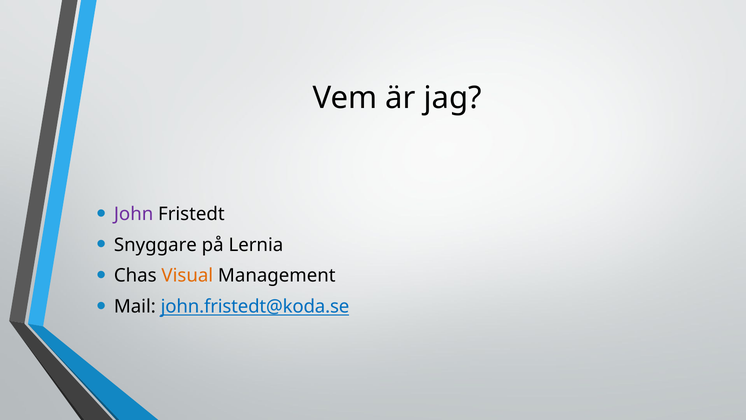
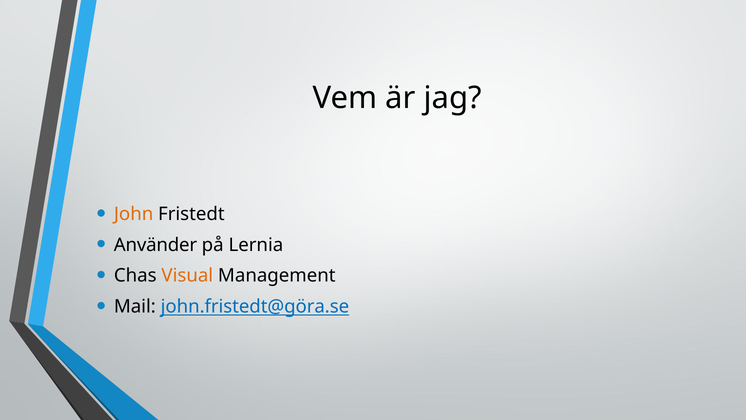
John colour: purple -> orange (134, 214)
Snyggare: Snyggare -> Använder (155, 245)
john.fristedt@koda.se: john.fristedt@koda.se -> john.fristedt@göra.se (255, 306)
